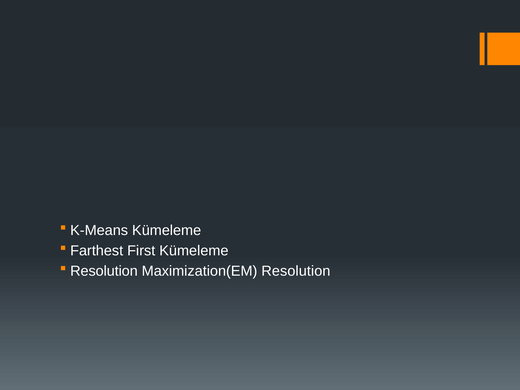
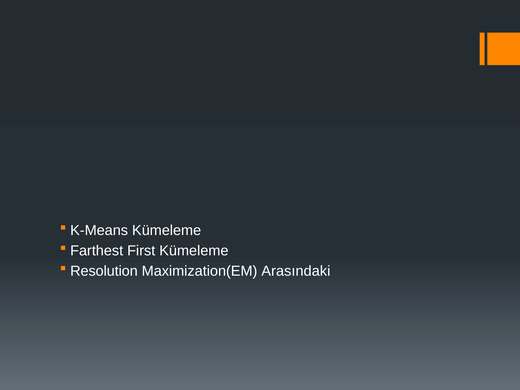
Maximization(EM Resolution: Resolution -> Arasındaki (296, 271)
